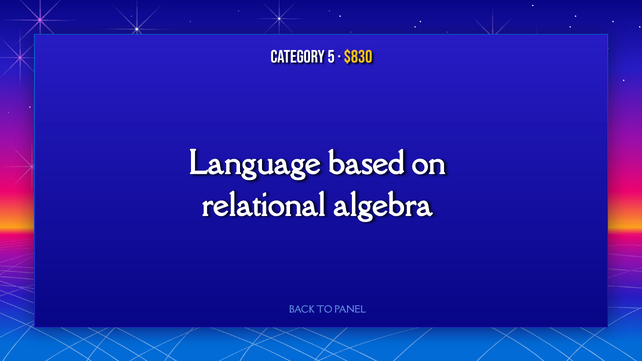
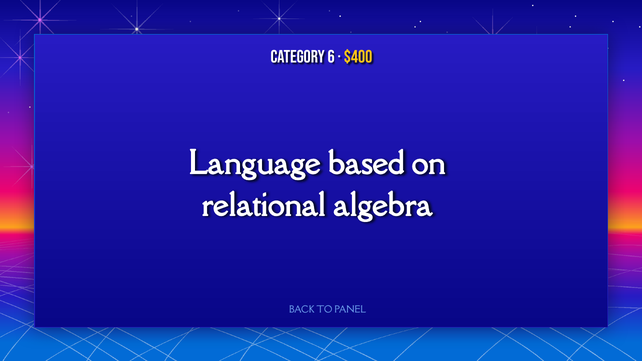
5: 5 -> 6 (331, 57)
$830: $830 -> $400 (358, 57)
